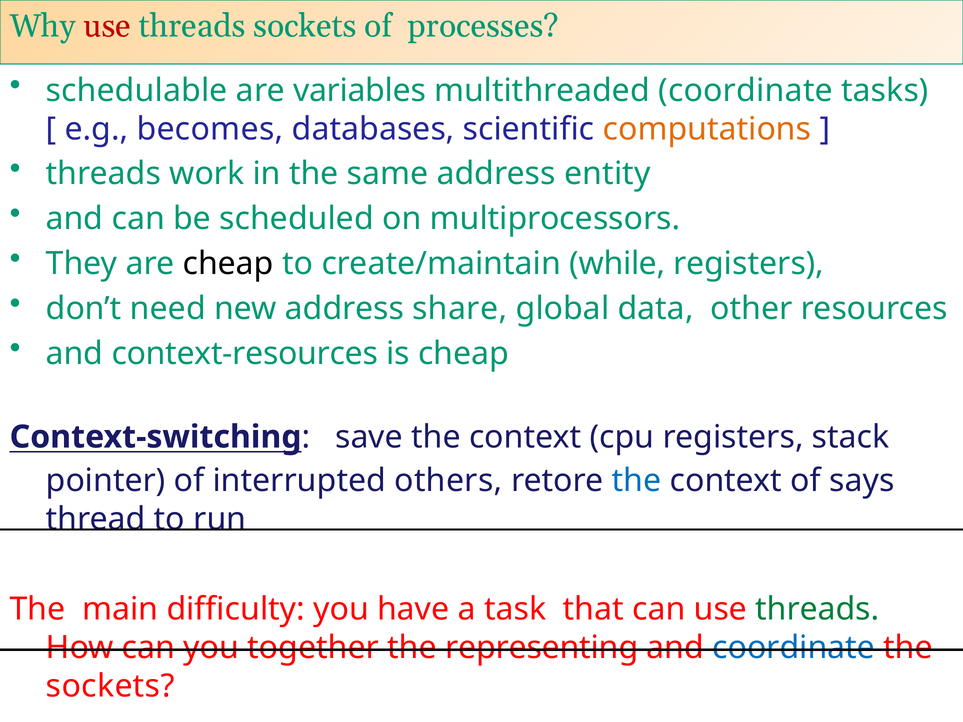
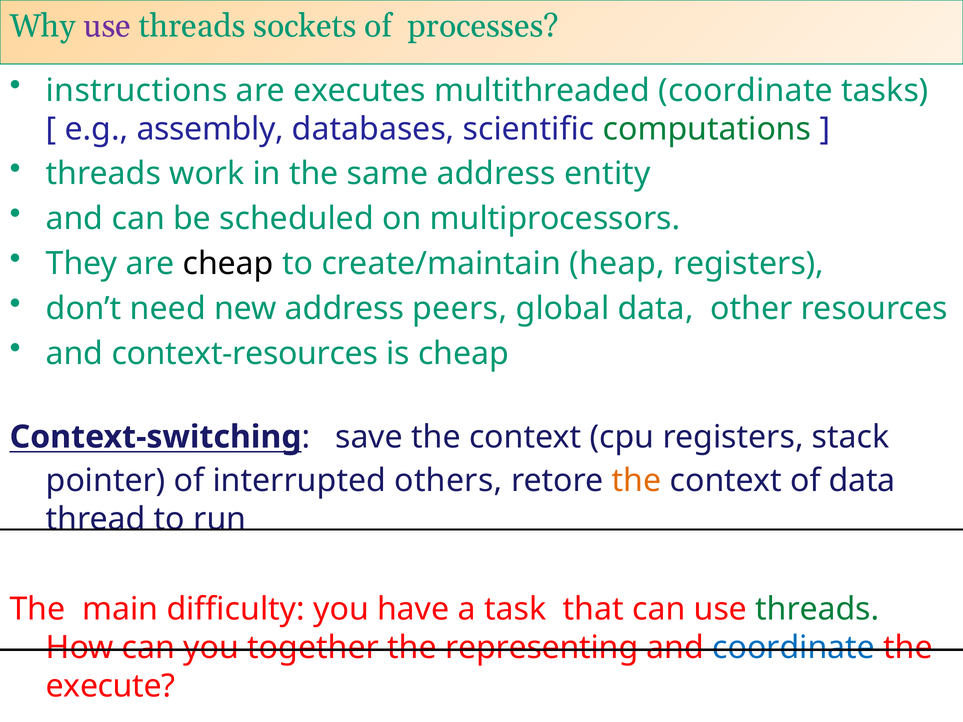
use colour: red -> purple (107, 26)
schedulable: schedulable -> instructions (137, 91)
variables: variables -> executes (359, 91)
becomes: becomes -> assembly (210, 129)
computations colour: orange -> green (707, 129)
while: while -> heap (617, 264)
share: share -> peers (460, 309)
the colour: blue -> orange (637, 481)
of says: says -> data (862, 481)
sockets: sockets -> execute (110, 686)
